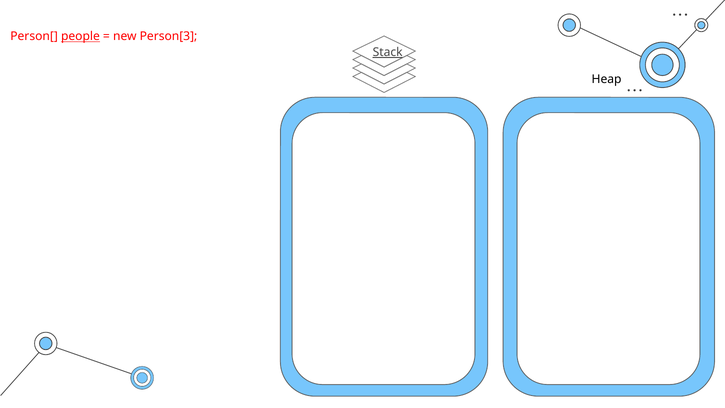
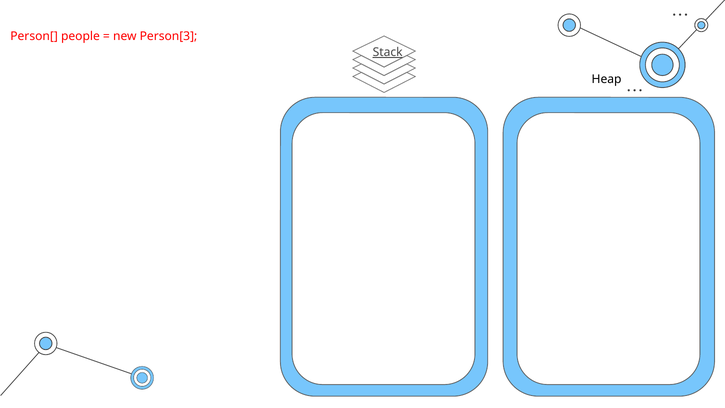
people underline: present -> none (80, 36)
